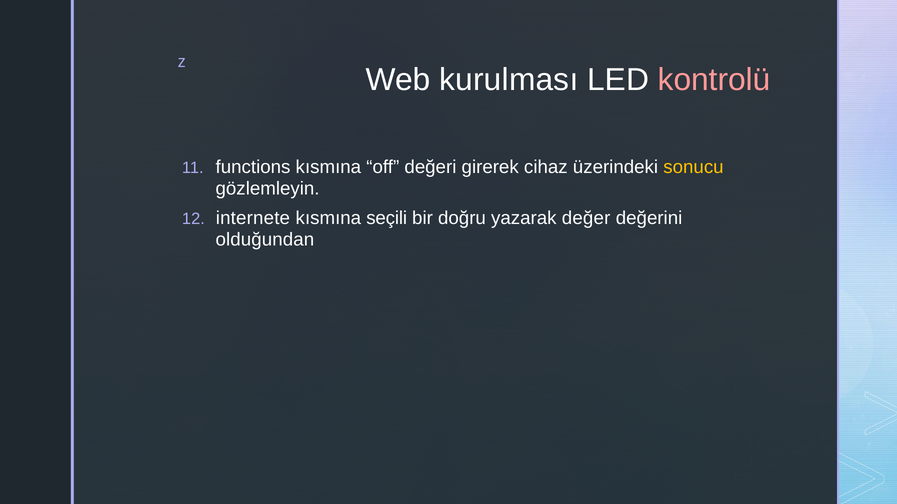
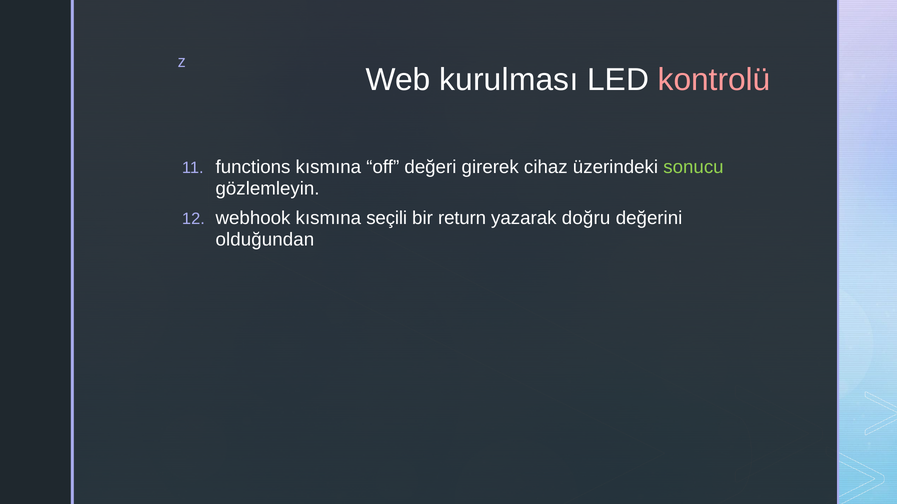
sonucu colour: yellow -> light green (693, 167)
internete: internete -> webhook (253, 219)
doğru: doğru -> return (462, 219)
değer: değer -> doğru (586, 219)
